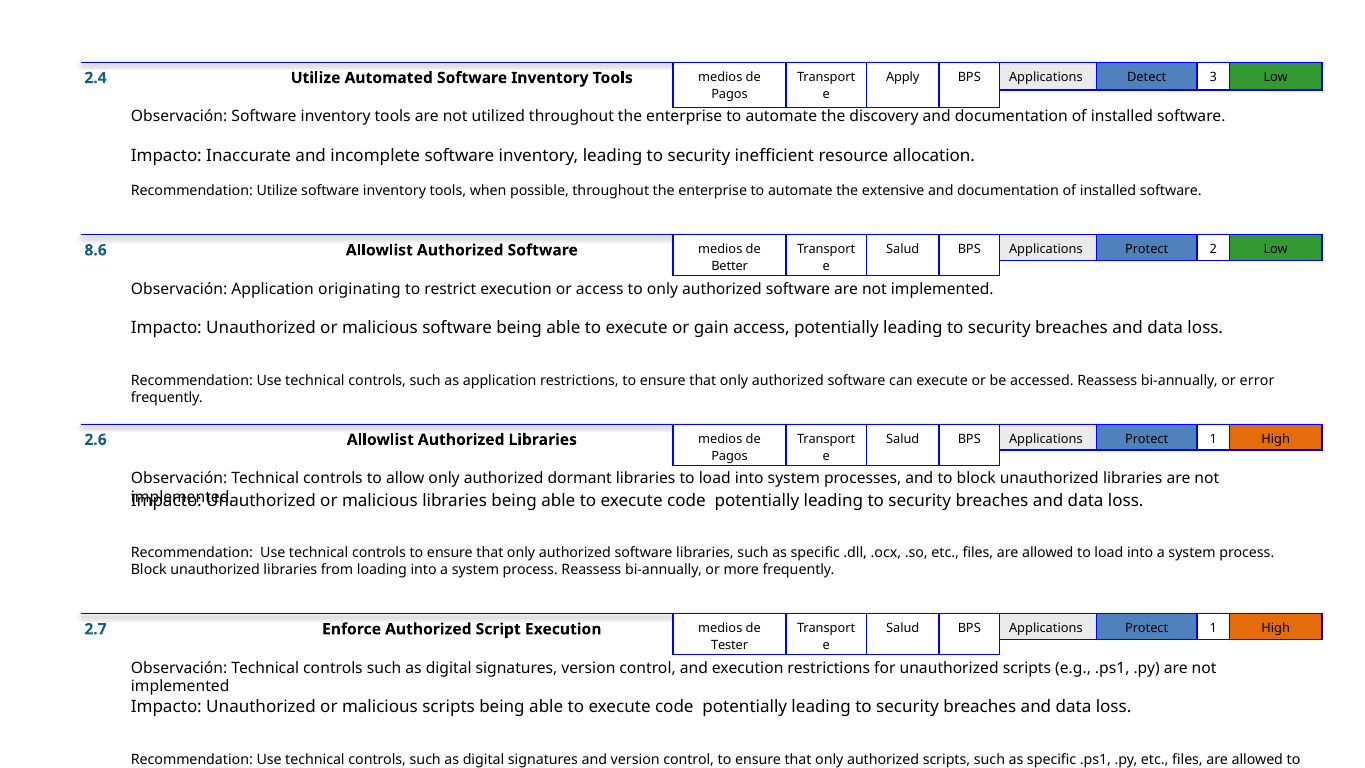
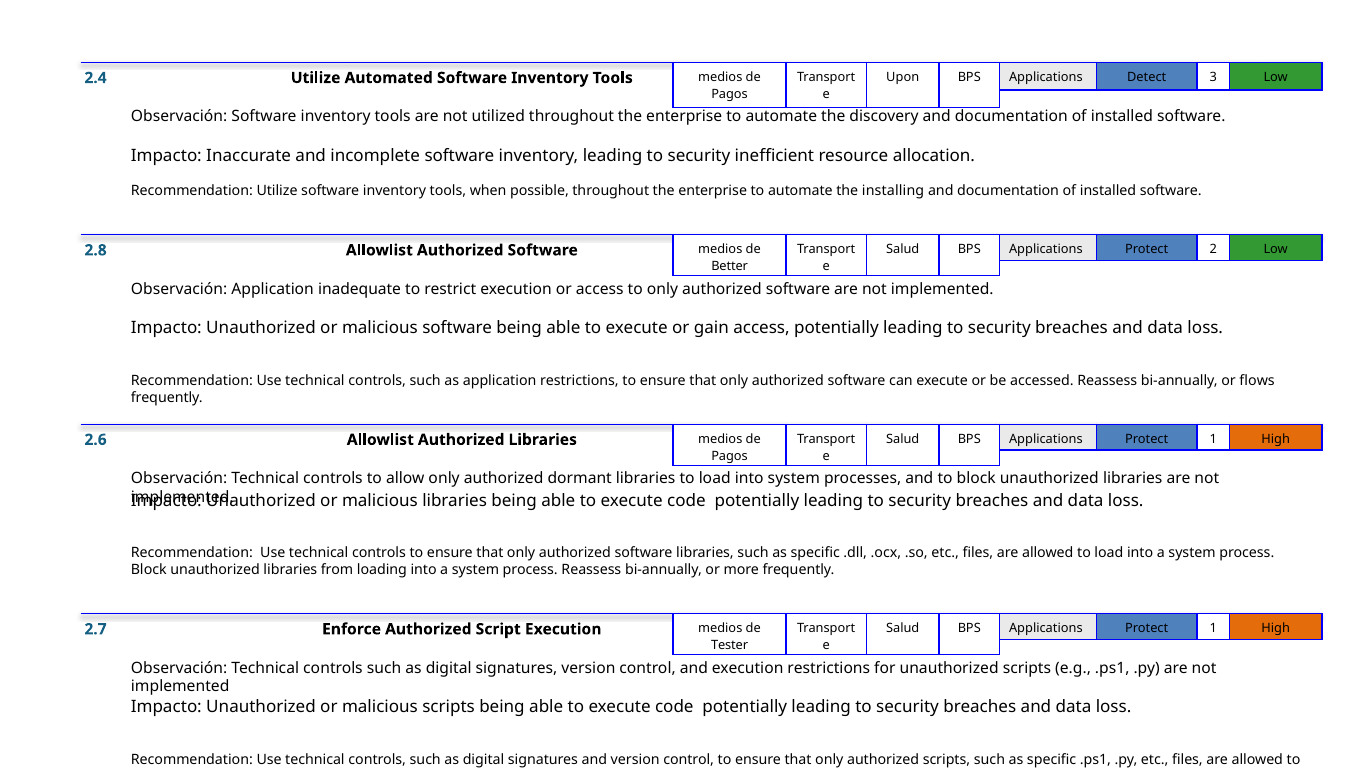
Apply: Apply -> Upon (903, 77)
extensive: extensive -> installing (893, 191)
8.6: 8.6 -> 2.8 (96, 250)
originating: originating -> inadequate (360, 289)
error: error -> flows (1257, 380)
